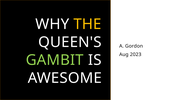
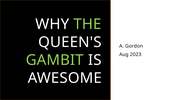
THE colour: yellow -> light green (87, 24)
